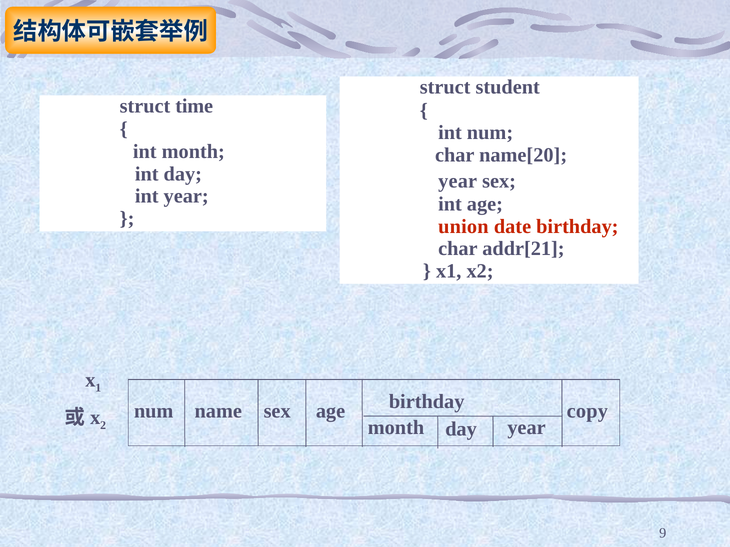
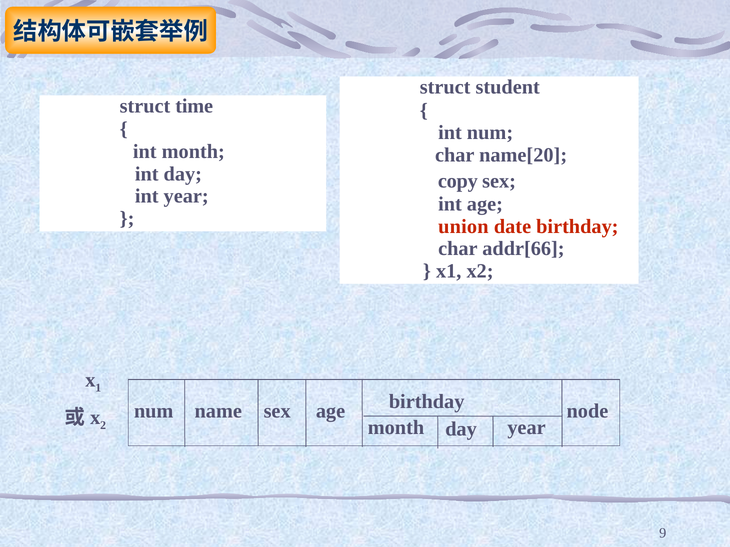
year: year -> copy (458, 181)
addr[21: addr[21 -> addr[66 (523, 249)
copy: copy -> node (587, 411)
